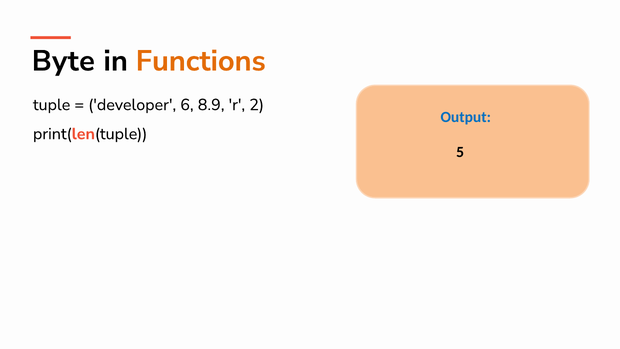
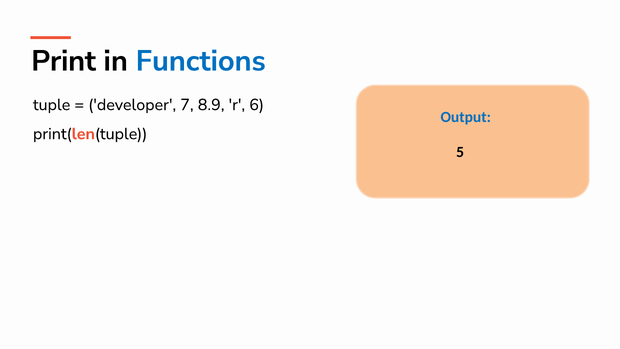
Byte: Byte -> Print (64, 61)
Functions colour: orange -> blue (201, 61)
6: 6 -> 7 (187, 105)
2: 2 -> 6 (257, 105)
